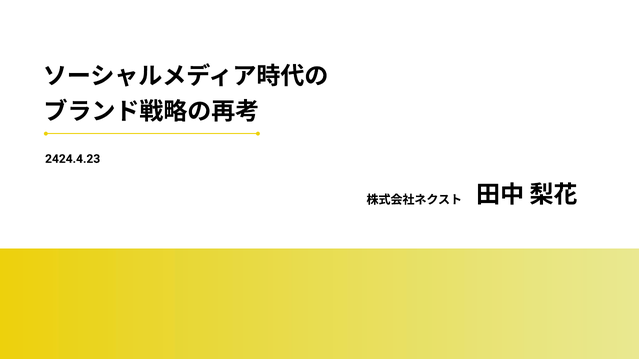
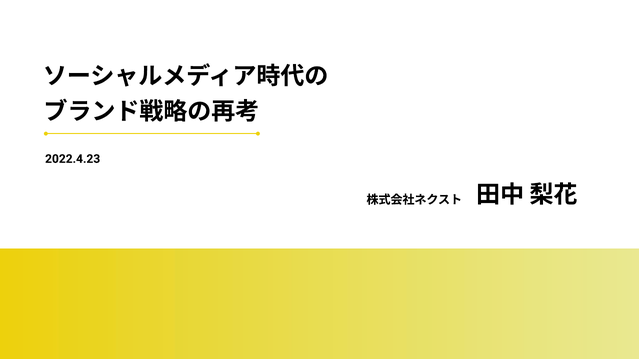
2424.4.23: 2424.4.23 -> 2022.4.23 (73, 159)
